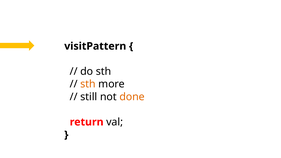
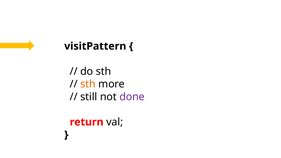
done colour: orange -> purple (132, 97)
